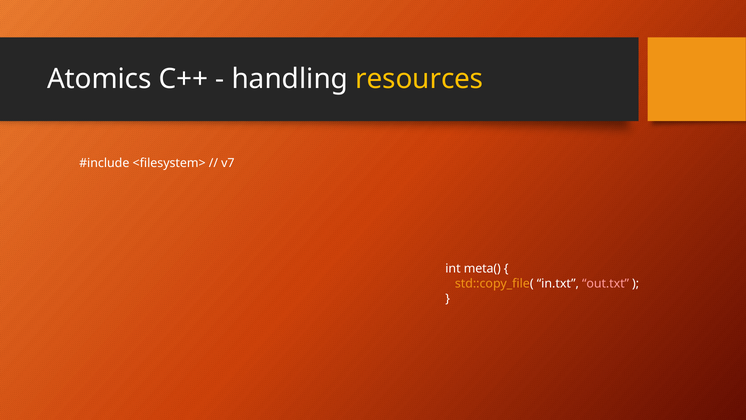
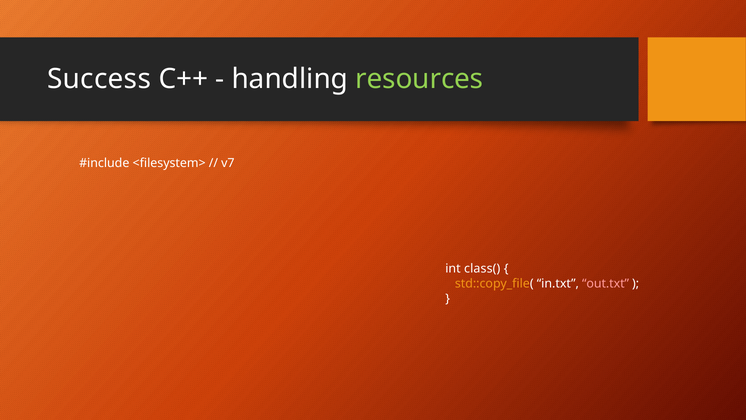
Atomics: Atomics -> Success (99, 79)
resources colour: yellow -> light green (419, 79)
meta(: meta( -> class( (482, 268)
